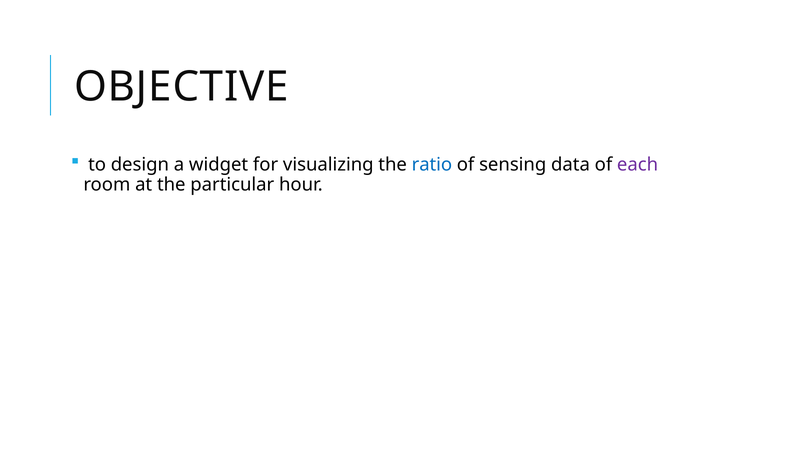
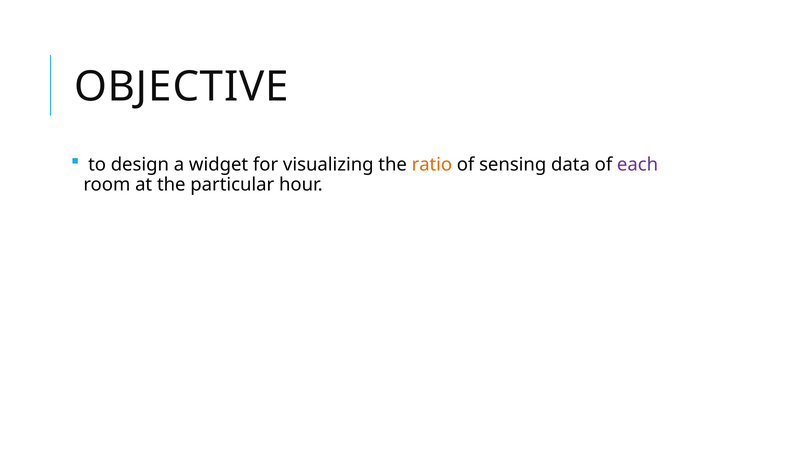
ratio colour: blue -> orange (432, 165)
